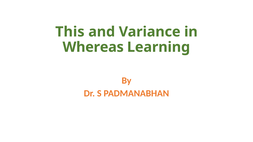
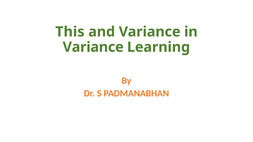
Whereas: Whereas -> Variance (93, 47)
